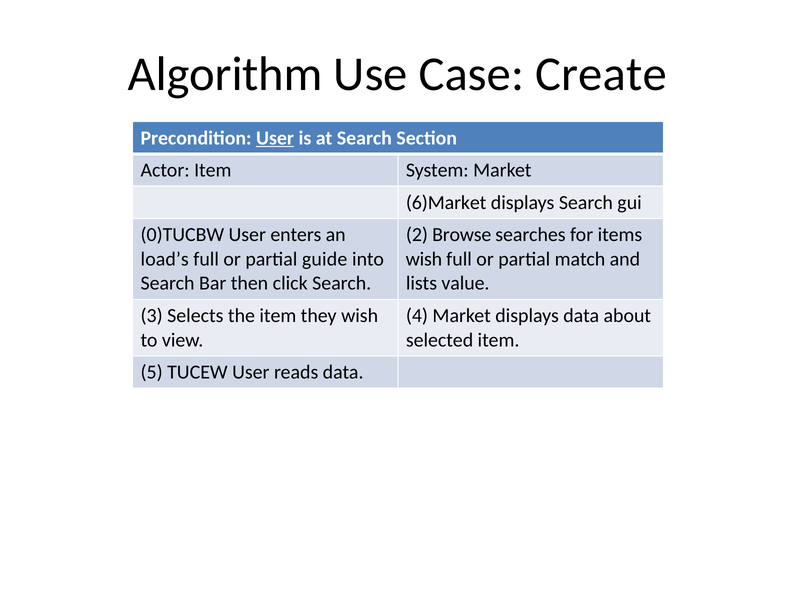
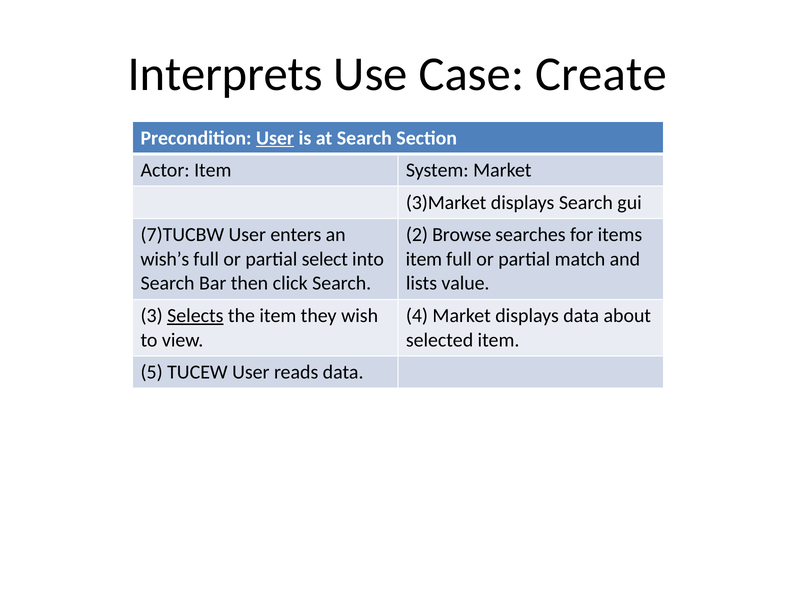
Algorithm: Algorithm -> Interprets (225, 74)
6)Market: 6)Market -> 3)Market (446, 203)
0)TUCBW: 0)TUCBW -> 7)TUCBW (182, 235)
load’s: load’s -> wish’s (165, 259)
guide: guide -> select (325, 259)
wish: wish -> item (424, 259)
Selects underline: none -> present (195, 316)
